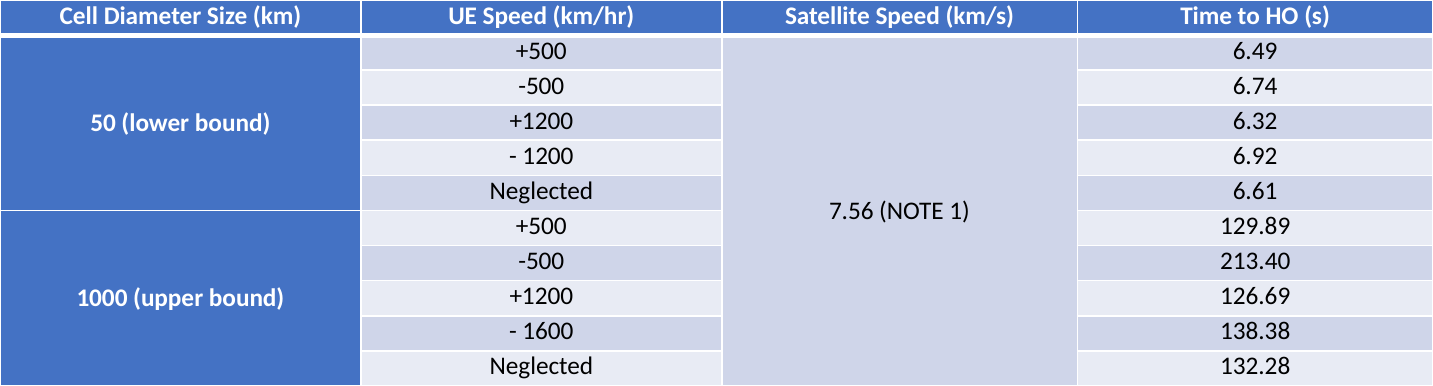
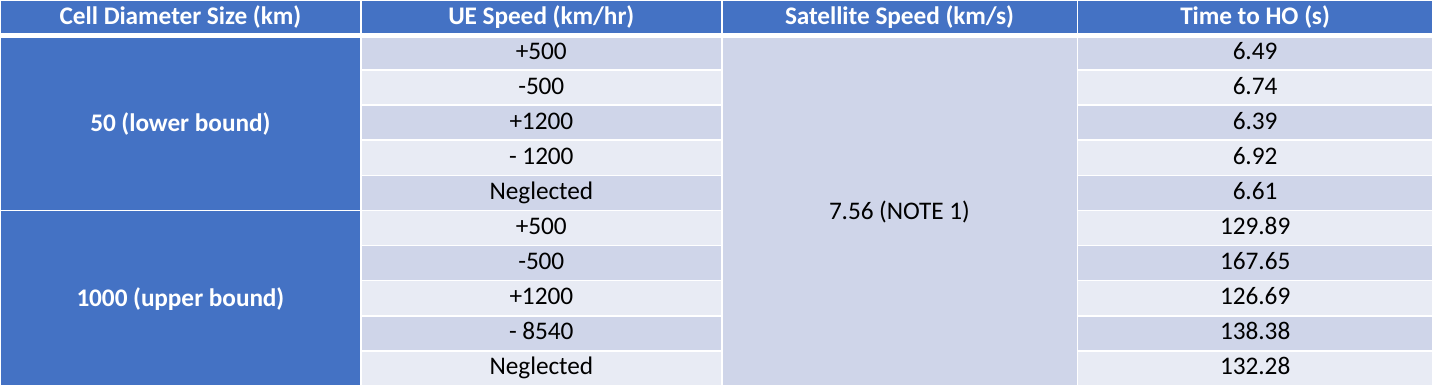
6.32: 6.32 -> 6.39 (1255, 121)
213.40: 213.40 -> 167.65 (1255, 261)
1600: 1600 -> 8540 (548, 331)
